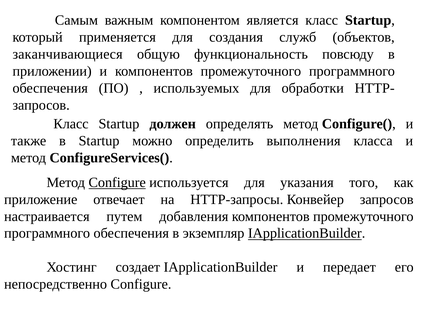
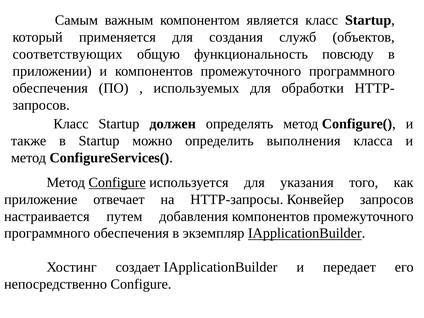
заканчивающиеся: заканчивающиеся -> соответствующих (68, 54)
